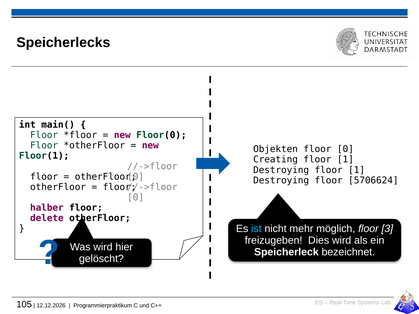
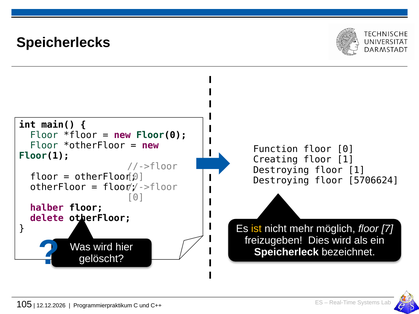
Objekten: Objekten -> Function (276, 149)
ist colour: light blue -> yellow (256, 229)
3: 3 -> 7 (387, 229)
